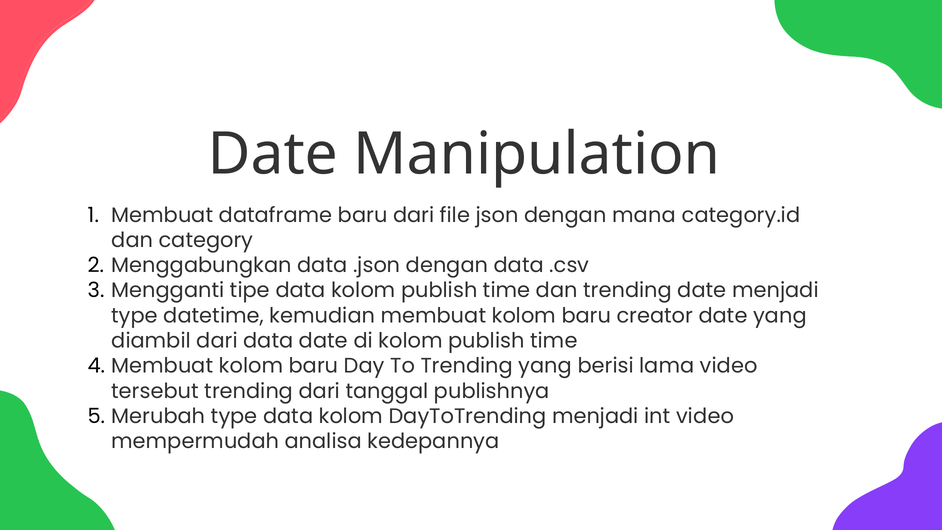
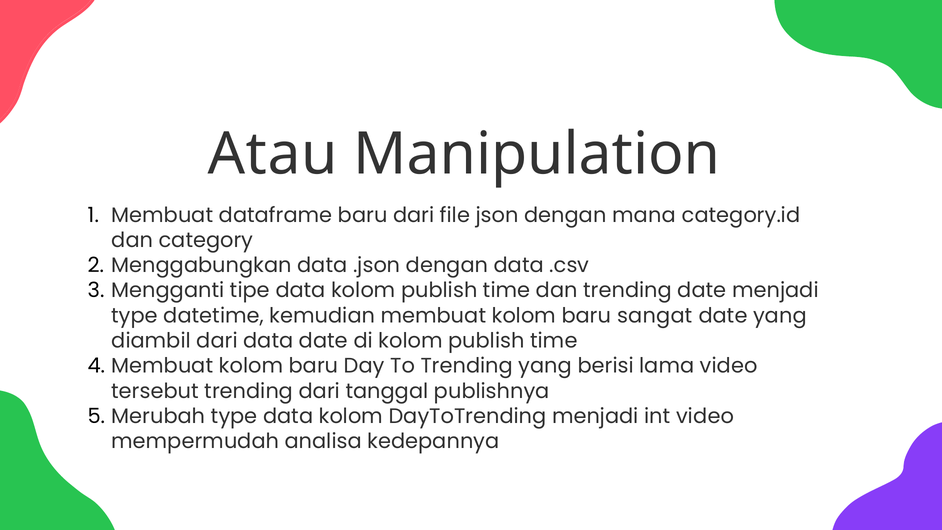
Date: Date -> Atau (273, 154)
creator: creator -> sangat (655, 316)
